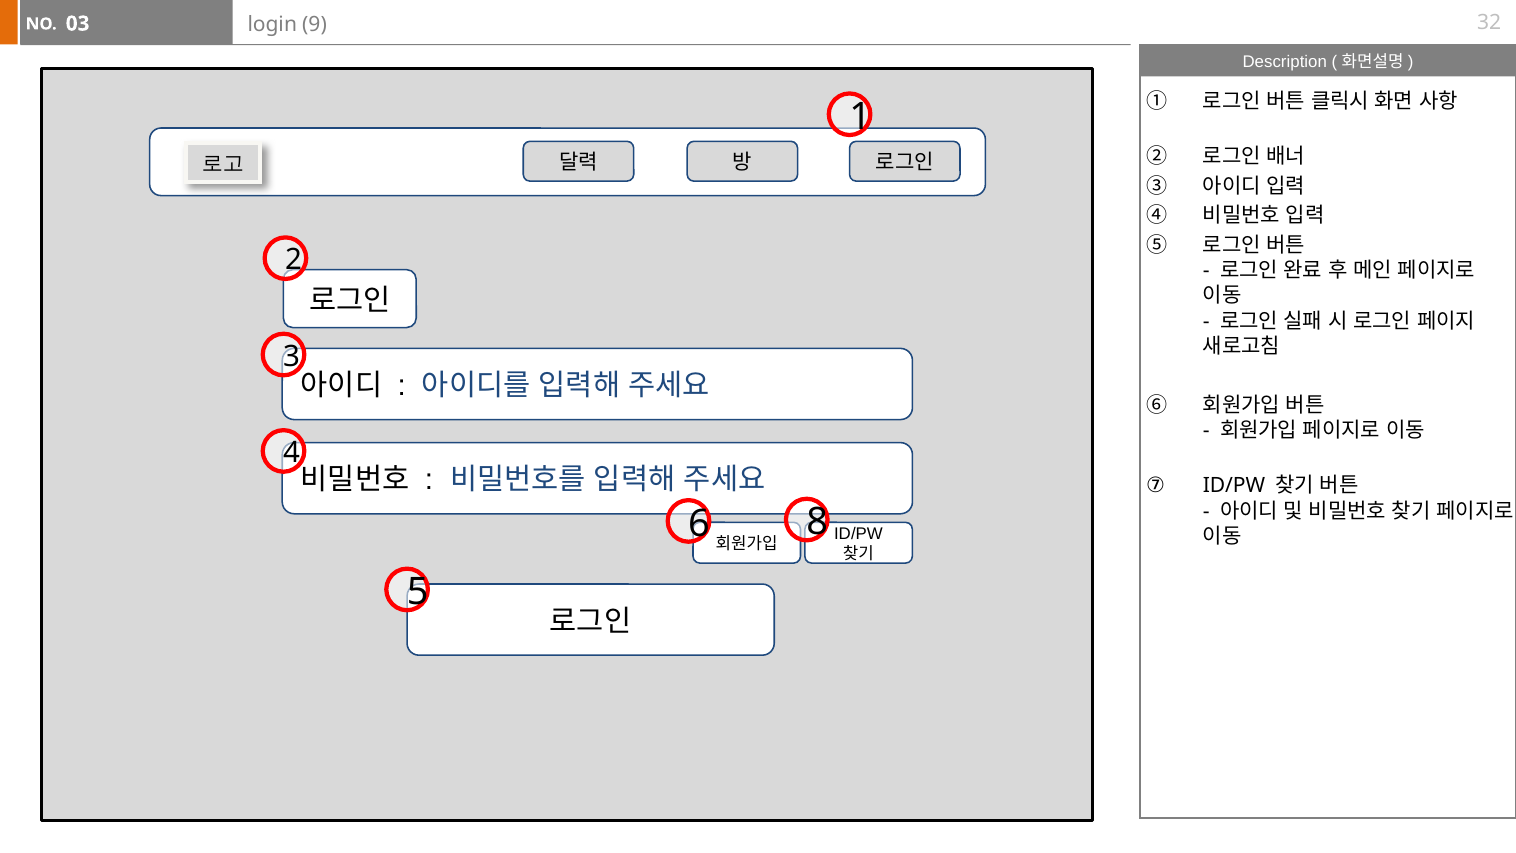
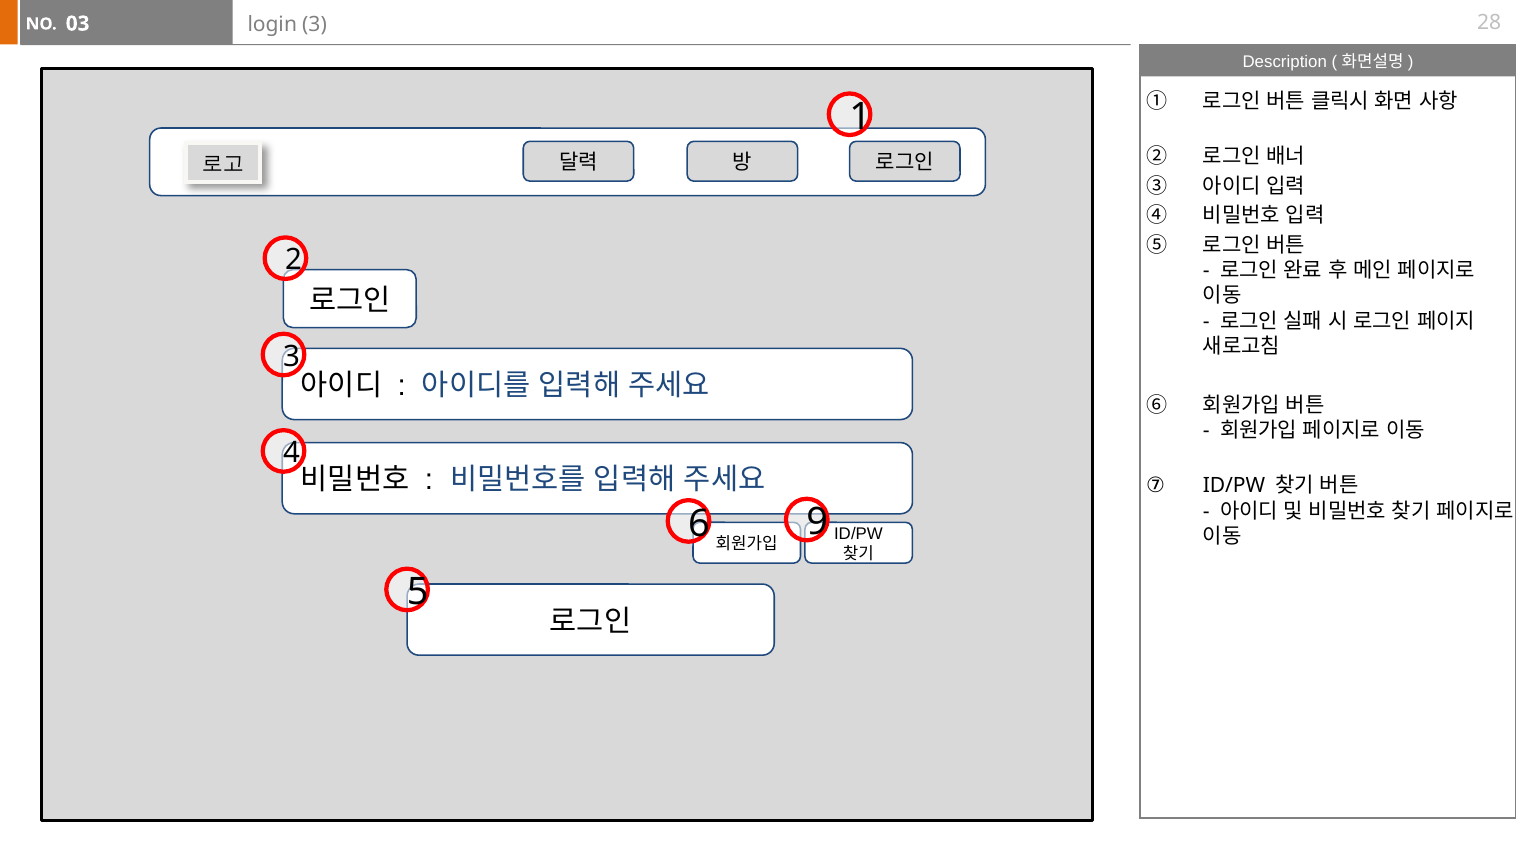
login 9: 9 -> 3 (315, 24)
32: 32 -> 28 (1489, 23)
8: 8 -> 9 (817, 522)
